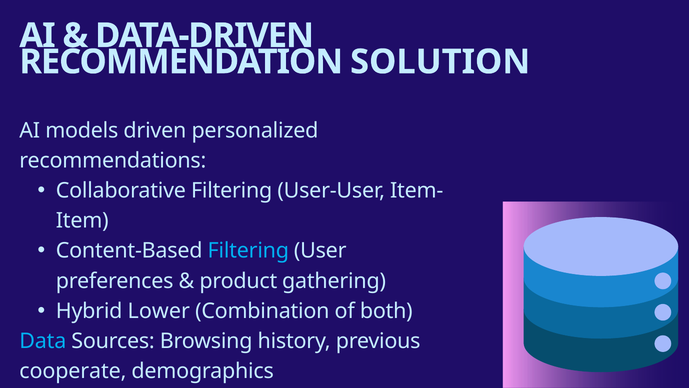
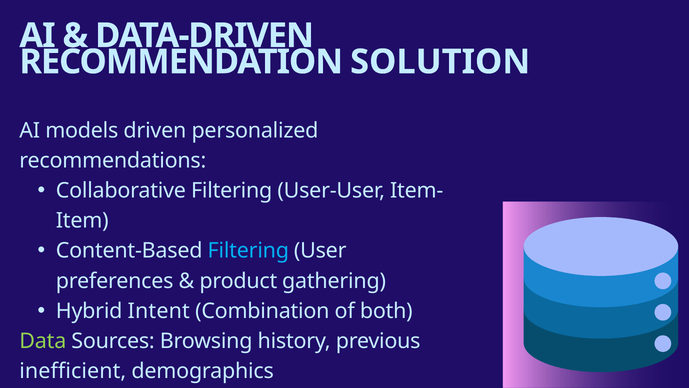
Lower: Lower -> Intent (159, 311)
Data colour: light blue -> light green (43, 341)
cooperate: cooperate -> inefficient (73, 371)
